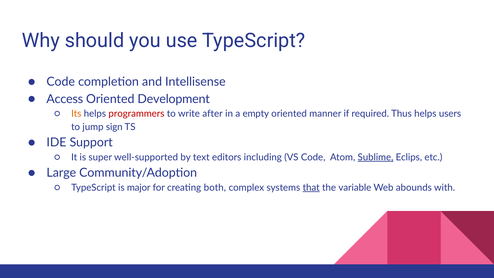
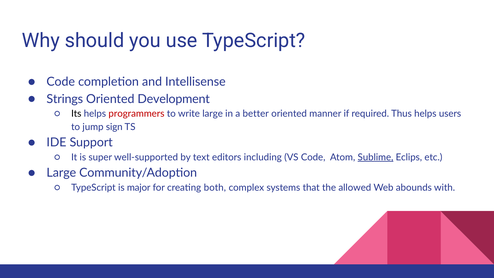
Access: Access -> Strings (65, 99)
Its colour: orange -> black (76, 114)
write after: after -> large (213, 114)
empty: empty -> better (256, 114)
that underline: present -> none (311, 188)
variable: variable -> allowed (355, 188)
